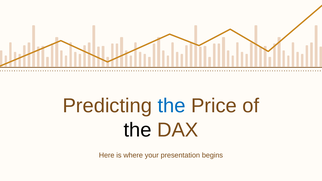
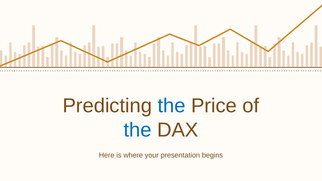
the colour: black -> blue (138, 130)
